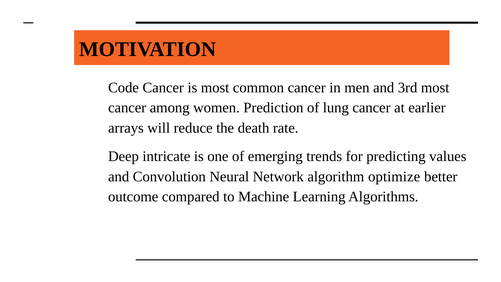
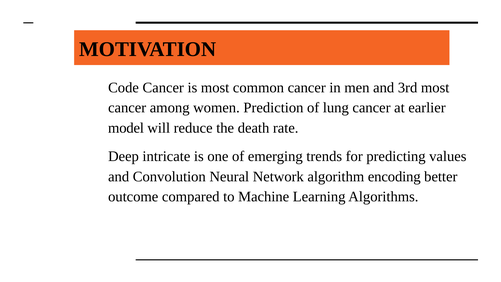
arrays: arrays -> model (126, 128)
optimize: optimize -> encoding (394, 177)
